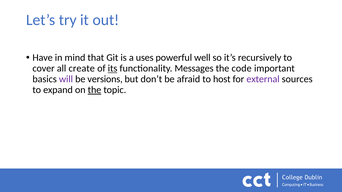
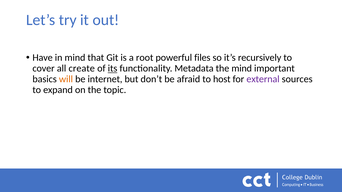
uses: uses -> root (145, 58)
well: well -> files (202, 58)
Messages: Messages -> Metadata (194, 69)
the code: code -> mind (242, 69)
will colour: purple -> orange (66, 79)
versions: versions -> internet (105, 79)
the underline: present -> none (95, 90)
